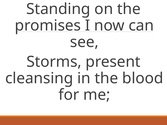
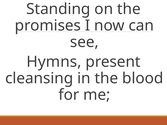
Storms: Storms -> Hymns (54, 62)
